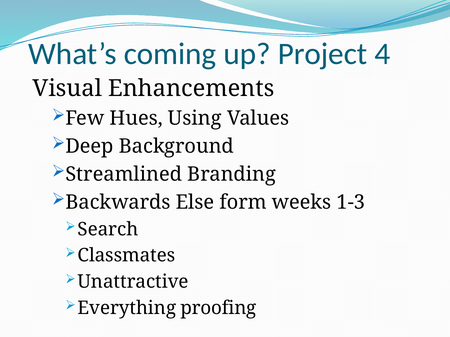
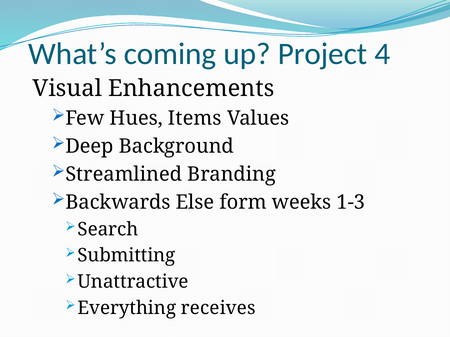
Using: Using -> Items (195, 119)
Classmates: Classmates -> Submitting (126, 256)
proofing: proofing -> receives (218, 308)
